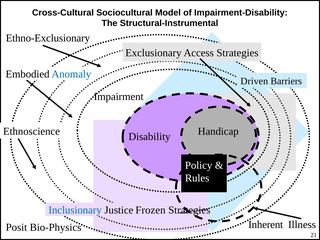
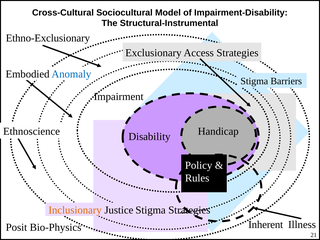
Driven: Driven -> Stigma (254, 81)
Inclusionary colour: blue -> orange (75, 210)
Justice Frozen: Frozen -> Stigma (151, 210)
